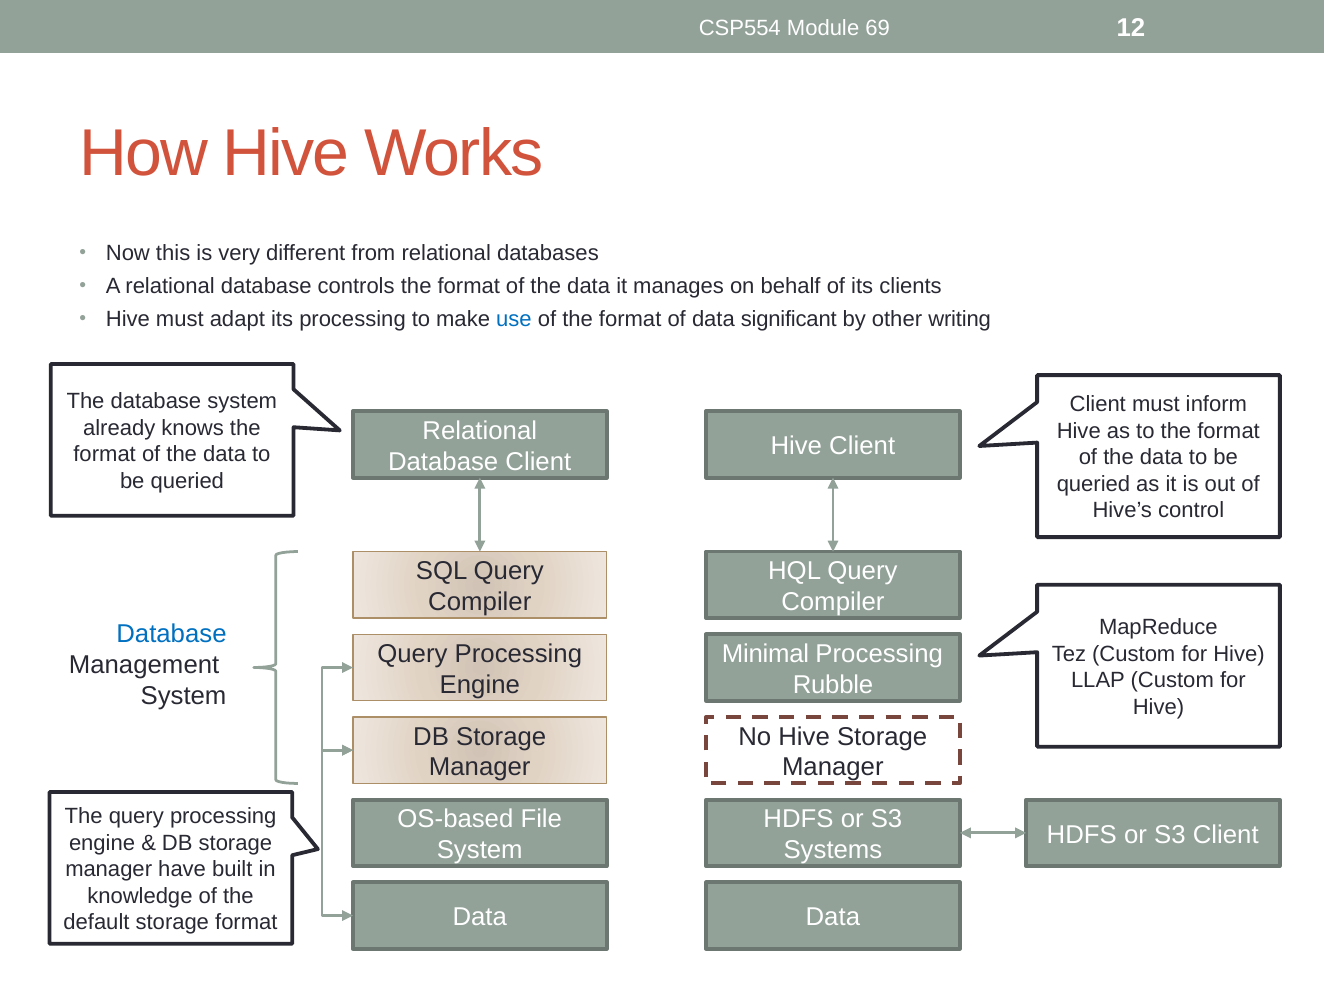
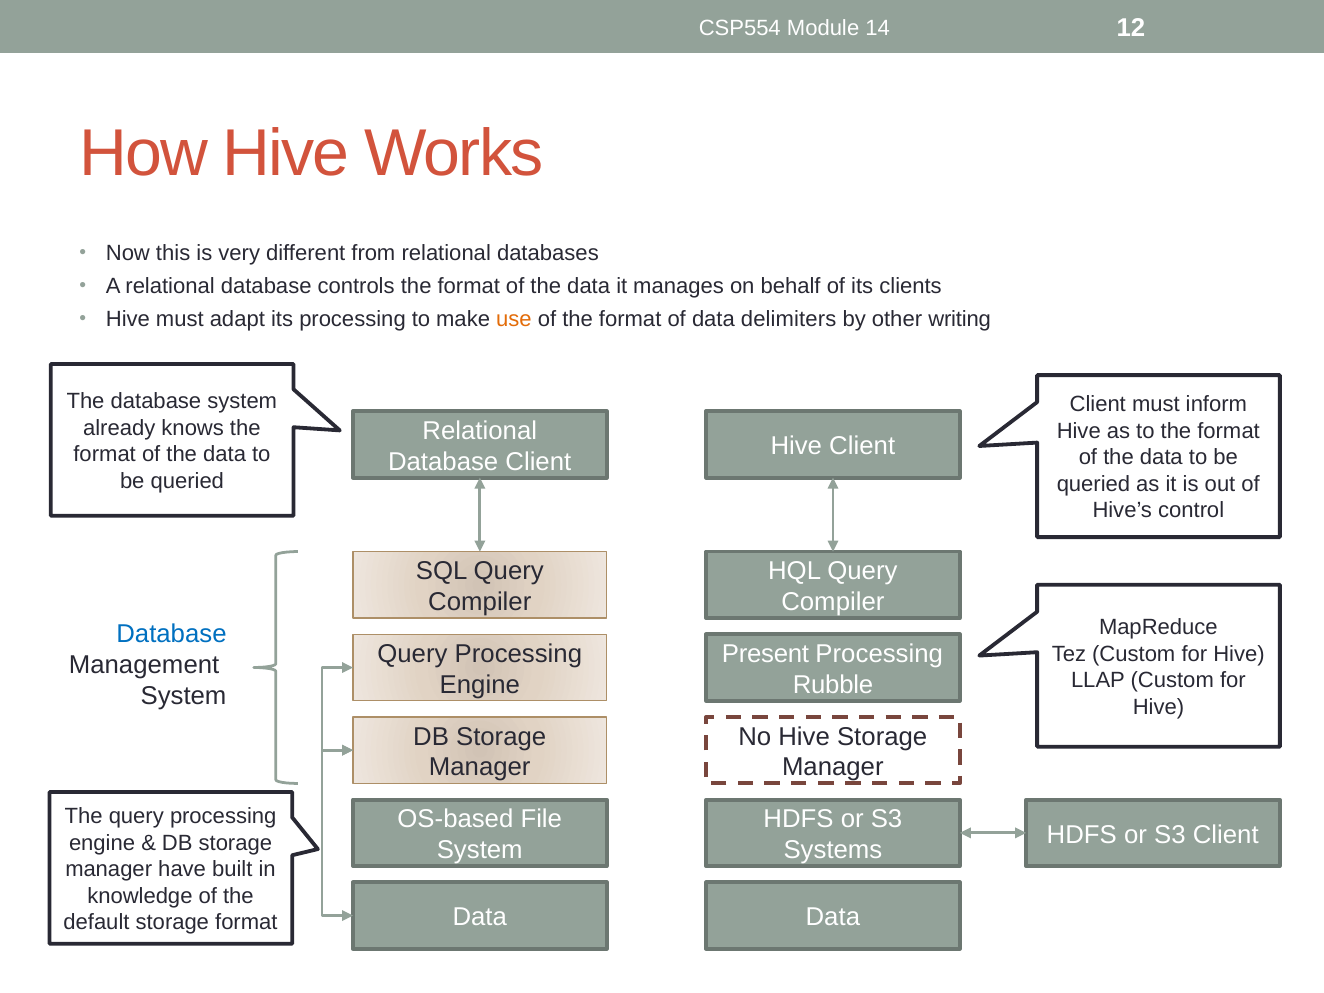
69: 69 -> 14 (878, 28)
use colour: blue -> orange (514, 319)
significant: significant -> delimiters (789, 319)
Minimal: Minimal -> Present (766, 654)
